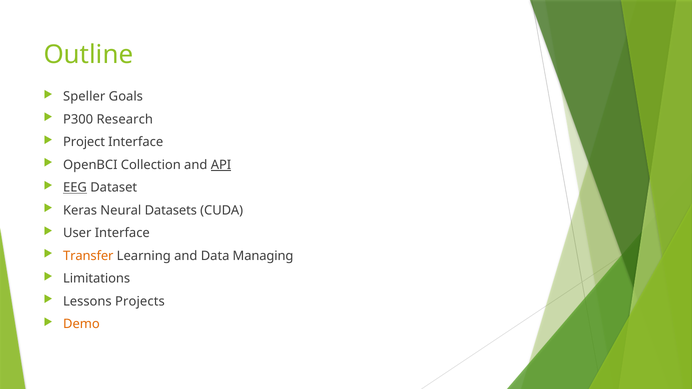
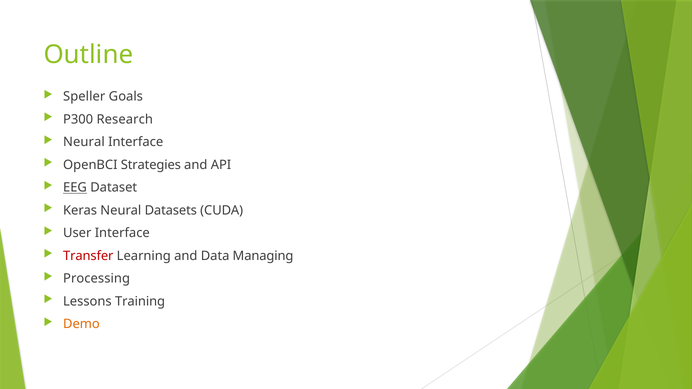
Project: Project -> Neural (84, 142)
Collection: Collection -> Strategies (151, 165)
API underline: present -> none (221, 165)
Transfer colour: orange -> red (88, 256)
Limitations: Limitations -> Processing (97, 279)
Projects: Projects -> Training (140, 302)
